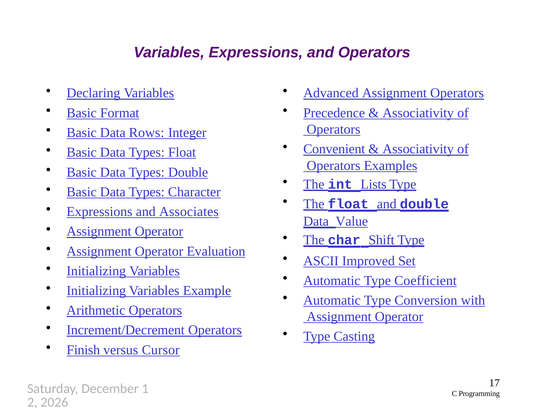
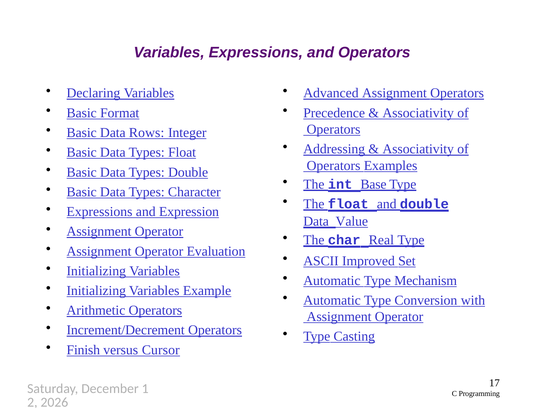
Convenient: Convenient -> Addressing (334, 149)
Lists: Lists -> Base (373, 184)
Associates: Associates -> Expression (189, 211)
Shift: Shift -> Real (381, 240)
Coefficient: Coefficient -> Mechanism (426, 280)
